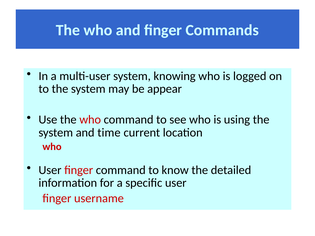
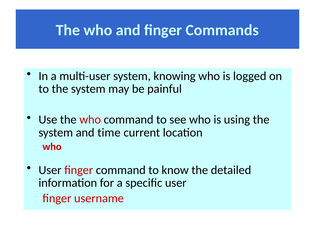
appear: appear -> painful (165, 89)
